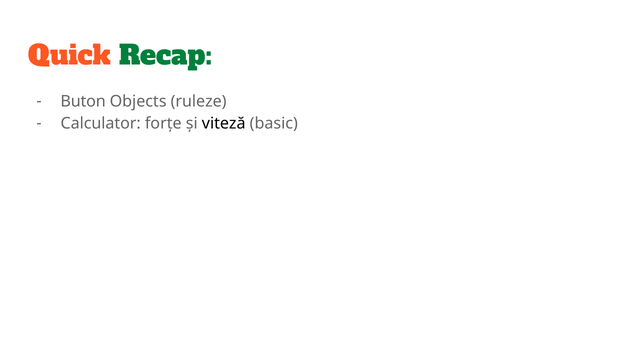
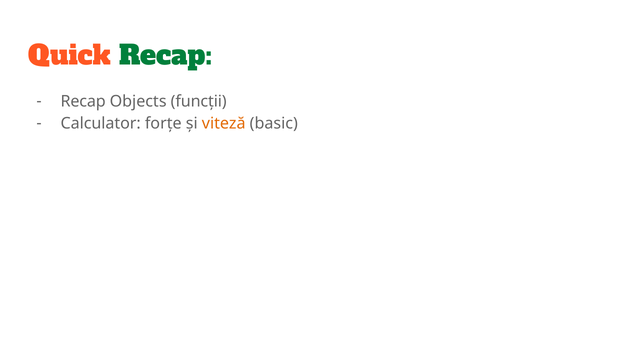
Buton: Buton -> Recap (83, 101)
ruleze: ruleze -> funcții (199, 101)
viteză colour: black -> orange (224, 123)
